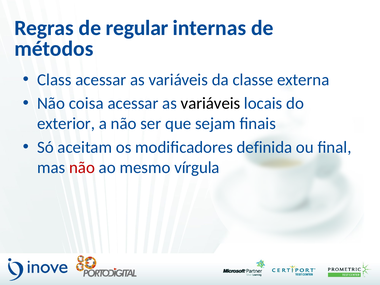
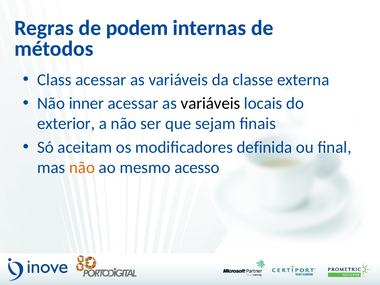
regular: regular -> podem (137, 28)
coisa: coisa -> inner (86, 103)
não colour: red -> orange (82, 168)
vírgula: vírgula -> acesso (197, 168)
